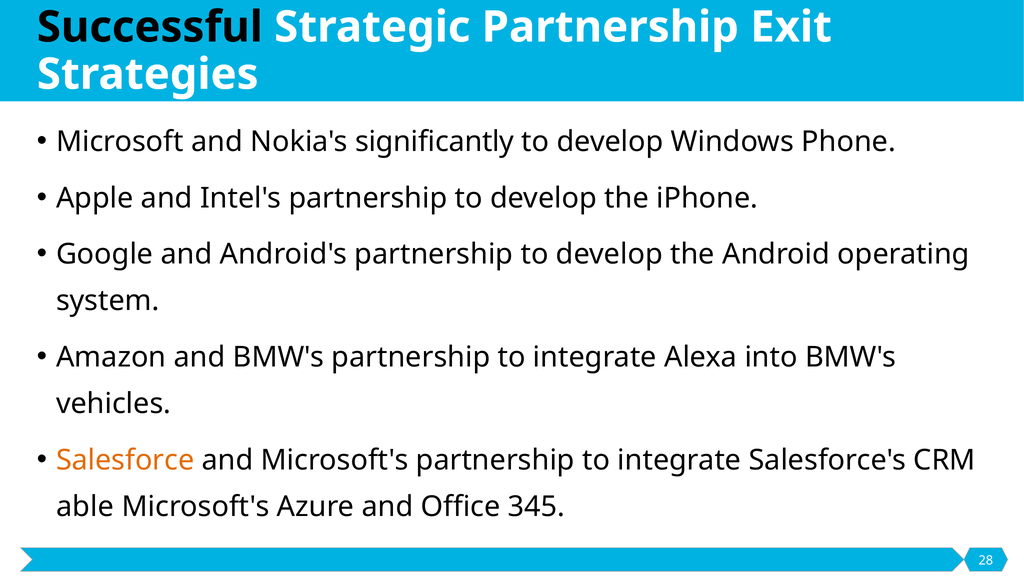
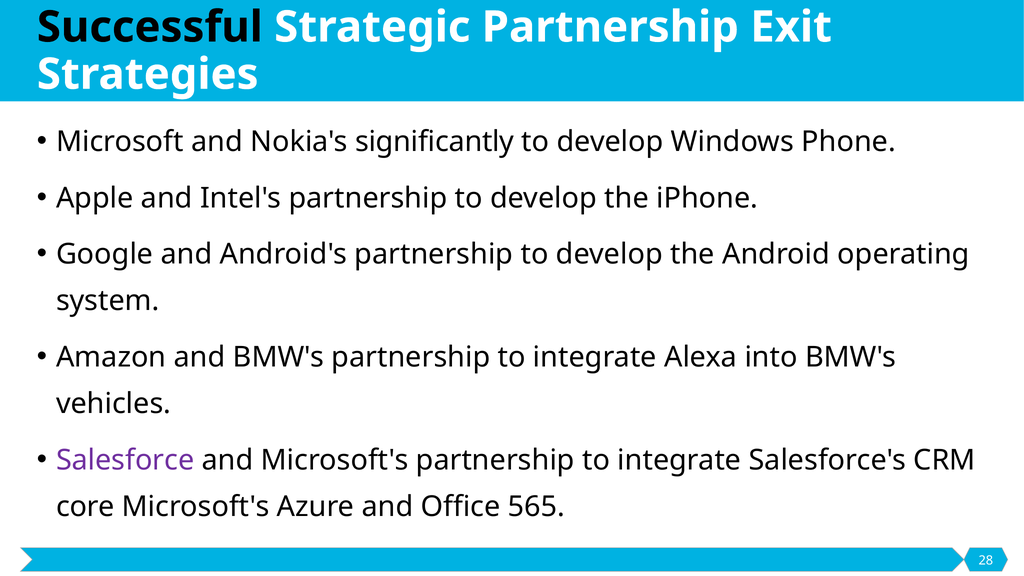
Salesforce colour: orange -> purple (125, 460)
able: able -> core (85, 507)
345: 345 -> 565 (536, 507)
